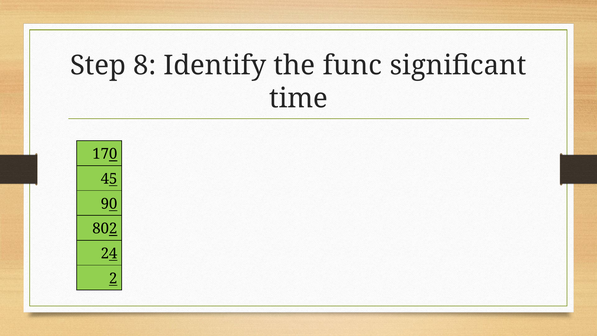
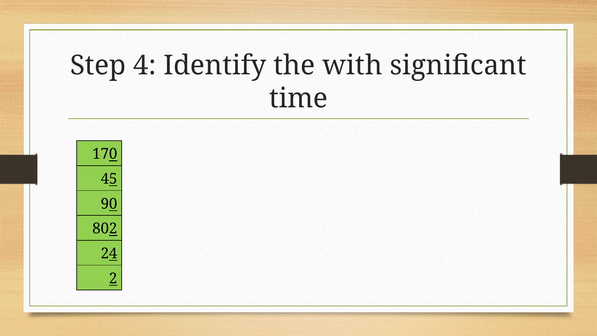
8: 8 -> 4 (145, 66)
func: func -> with (352, 66)
